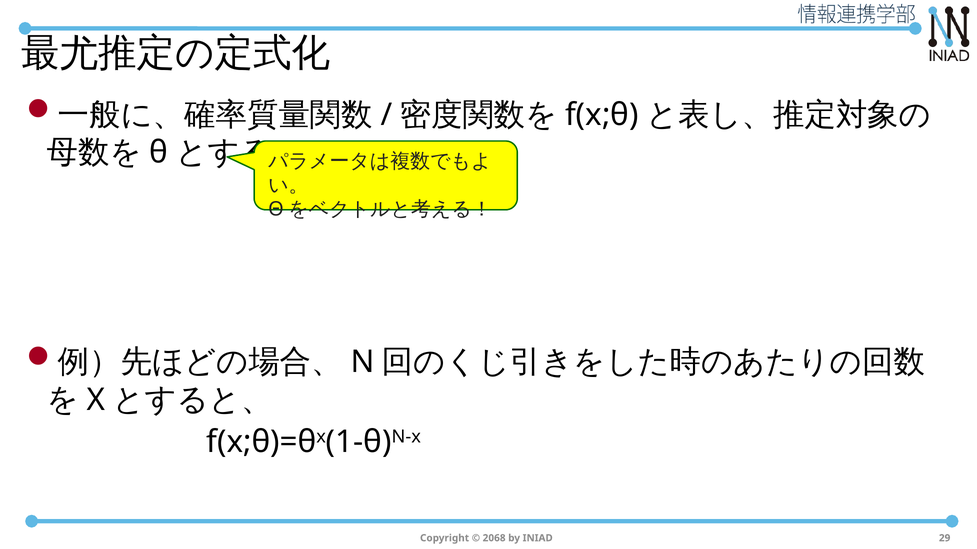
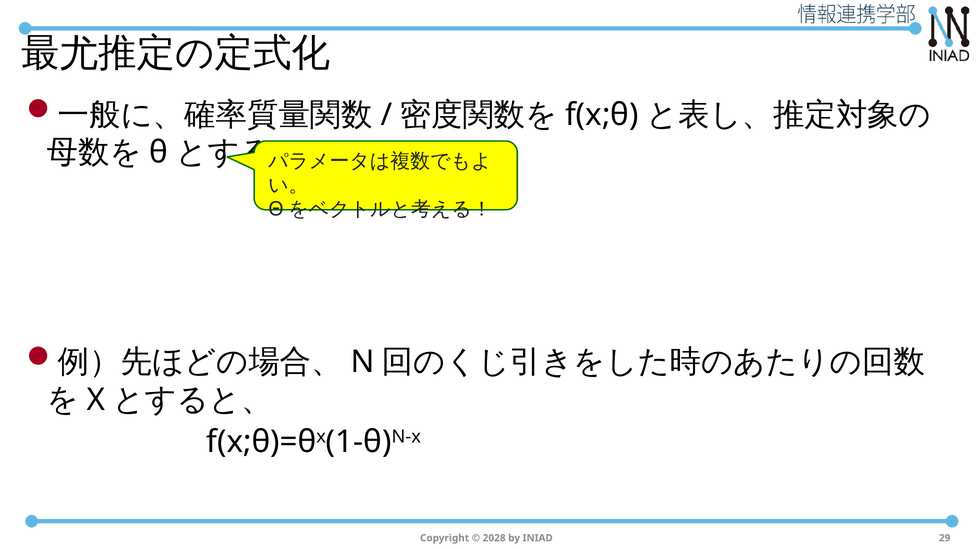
2068: 2068 -> 2028 (494, 539)
